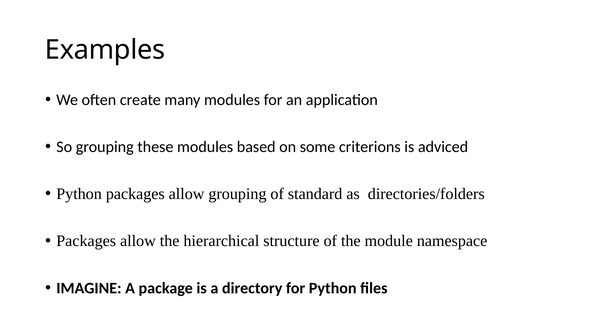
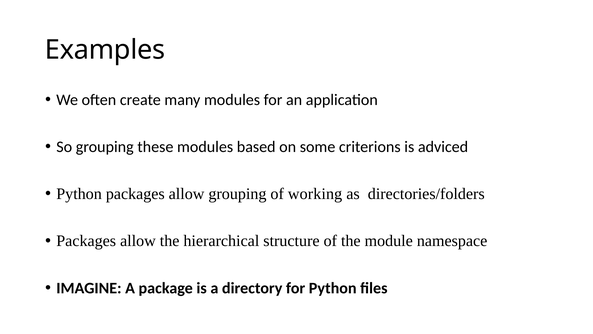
standard: standard -> working (315, 194)
